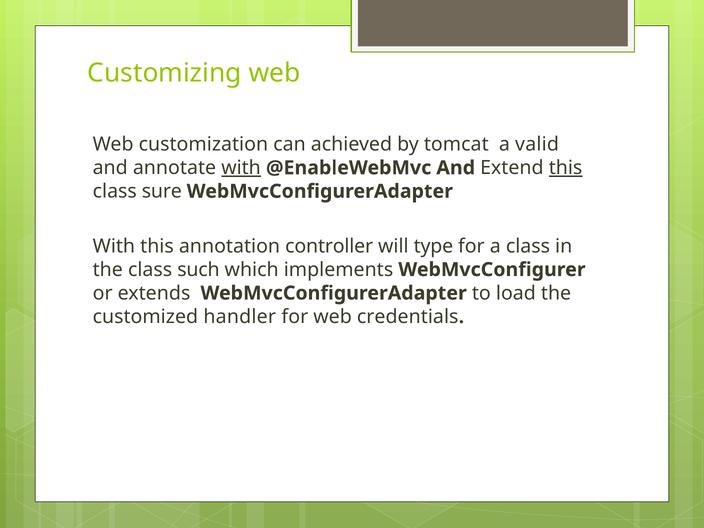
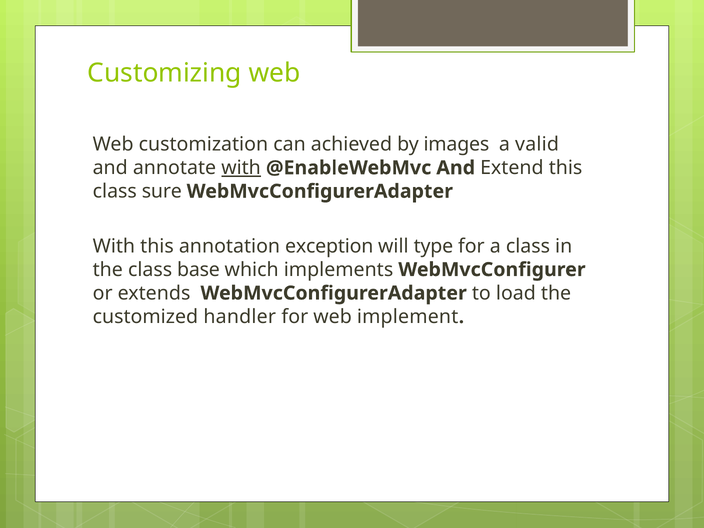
tomcat: tomcat -> images (456, 144)
this underline: present -> none (566, 168)
controller: controller -> exception (329, 246)
such: such -> base (198, 270)
credentials: credentials -> implement (408, 317)
